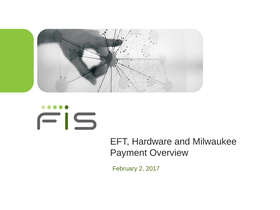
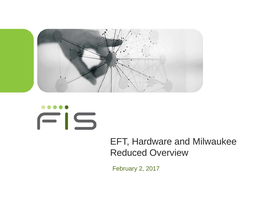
Payment: Payment -> Reduced (129, 153)
